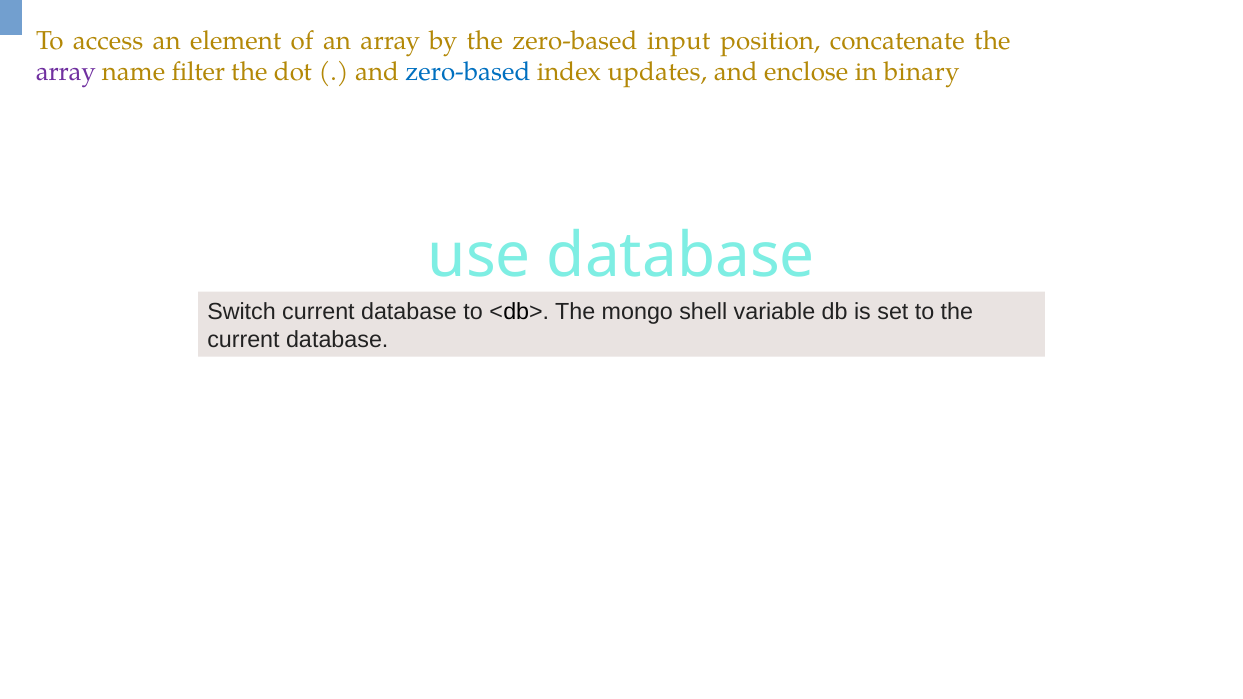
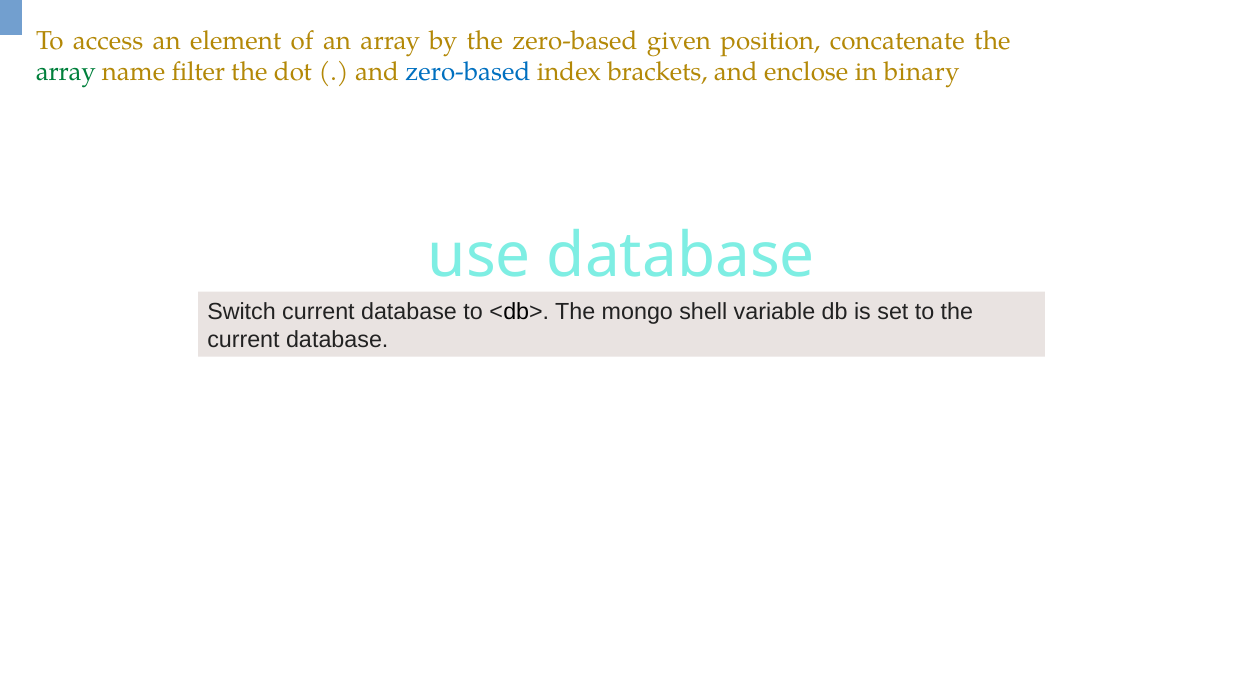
input: input -> given (679, 41)
array colour: purple -> green (66, 72)
updates: updates -> brackets (658, 72)
